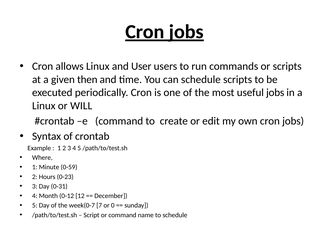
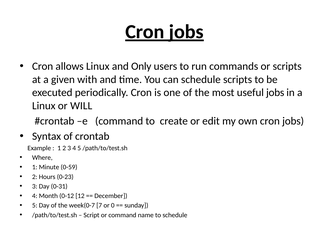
User: User -> Only (141, 67)
then: then -> with (87, 80)
